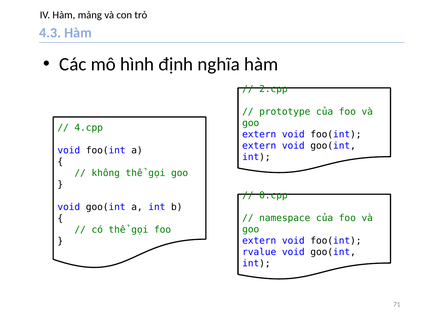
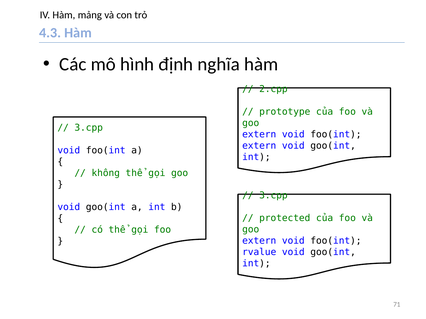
4.cpp: 4.cpp -> 3.cpp (89, 128)
0.cpp: 0.cpp -> 3.cpp (273, 196)
namespace: namespace -> protected (285, 218)
